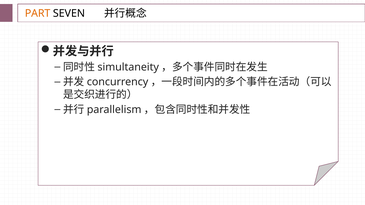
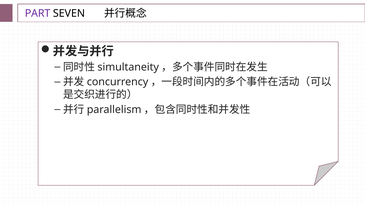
PART colour: orange -> purple (38, 13)
